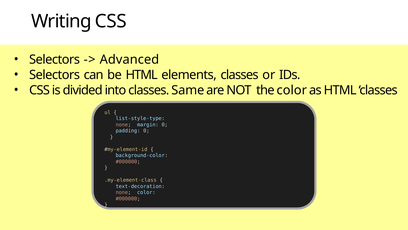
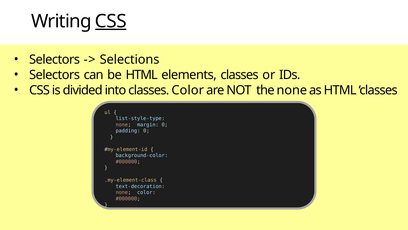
CSS underline: none -> present (111, 21)
Advanced: Advanced -> Selections (130, 59)
classes Same: Same -> Color (188, 90)
the color: color -> none (292, 90)
